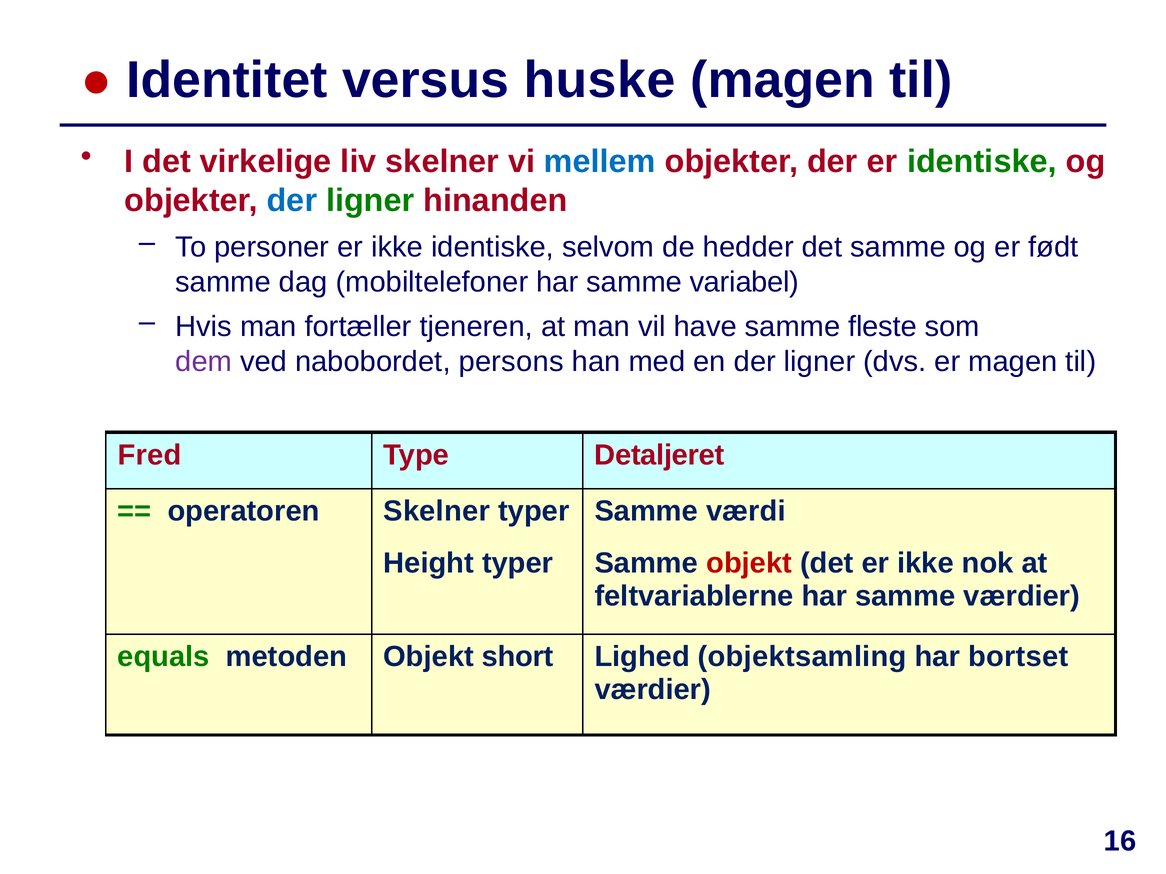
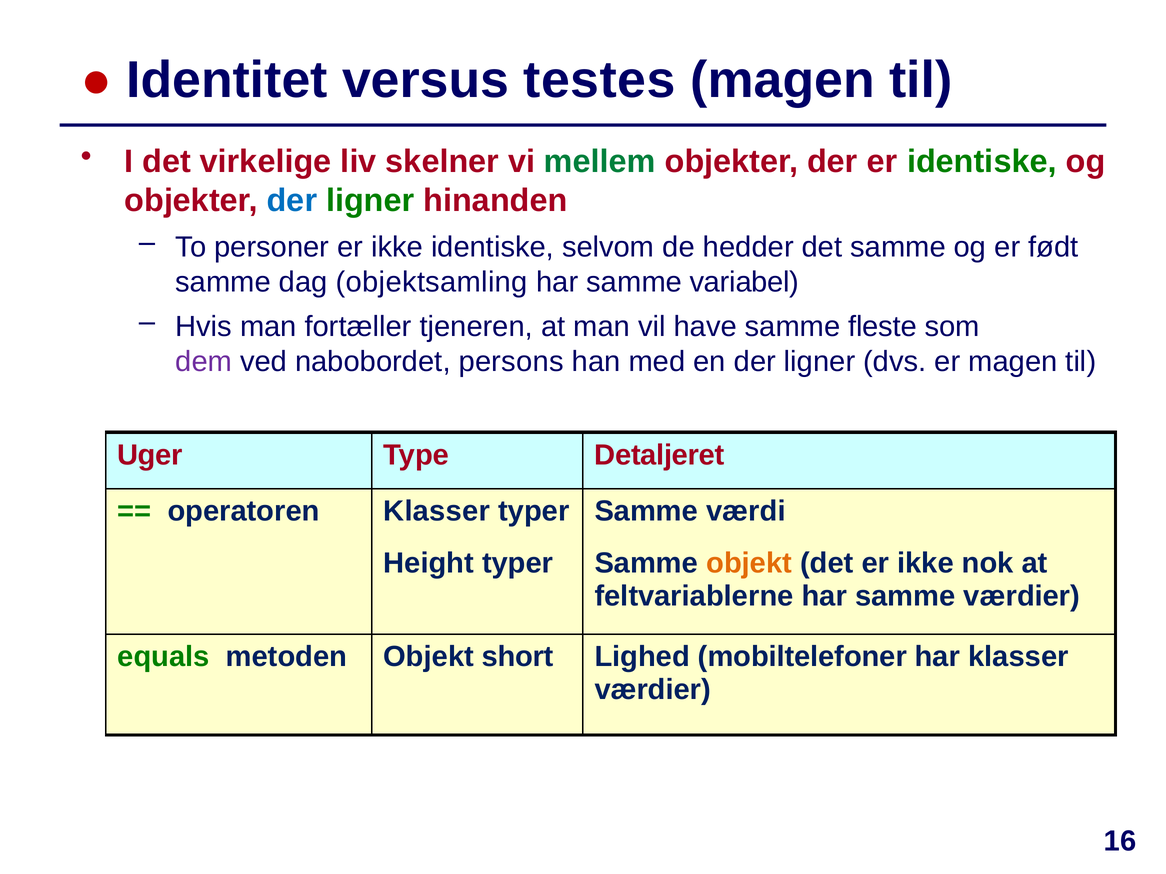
huske: huske -> testes (600, 80)
mellem colour: blue -> green (600, 162)
mobiltelefoner: mobiltelefoner -> objektsamling (432, 282)
Fred: Fred -> Uger (150, 455)
operatoren Skelner: Skelner -> Klasser (437, 512)
objekt colour: red -> orange (749, 564)
objektsamling: objektsamling -> mobiltelefoner (802, 657)
har bortset: bortset -> klasser (1018, 657)
